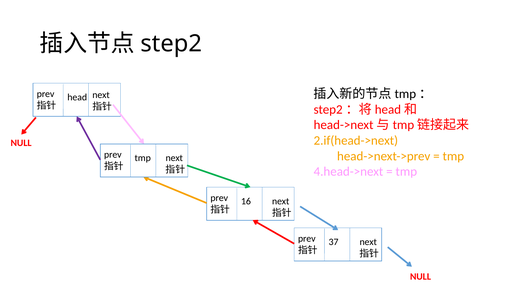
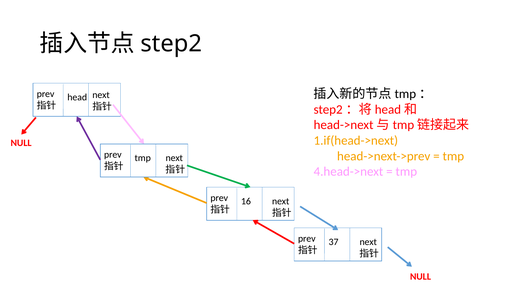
2.if(head->next: 2.if(head->next -> 1.if(head->next (356, 141)
